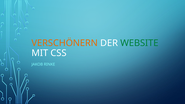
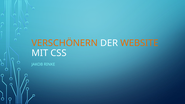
WEBSITE colour: green -> orange (139, 43)
